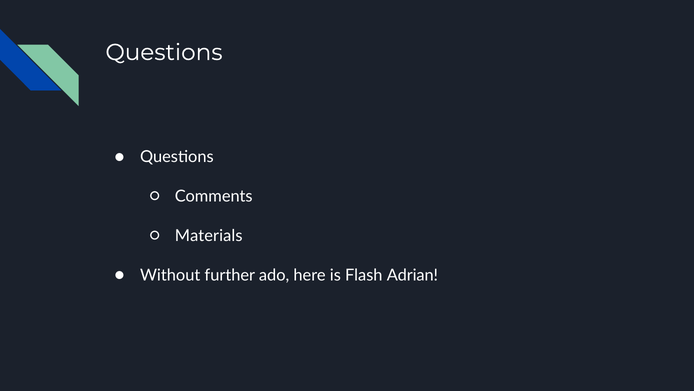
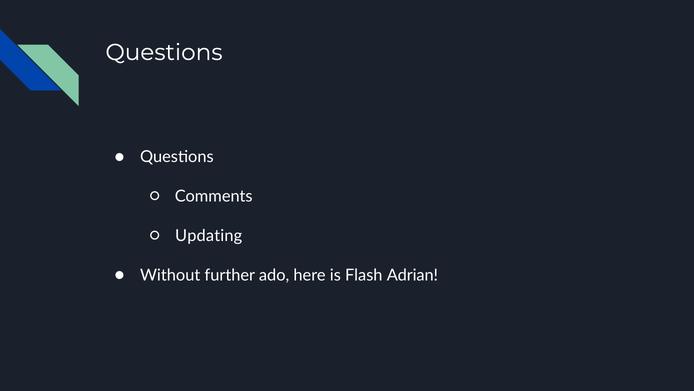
Materials: Materials -> Updating (209, 235)
